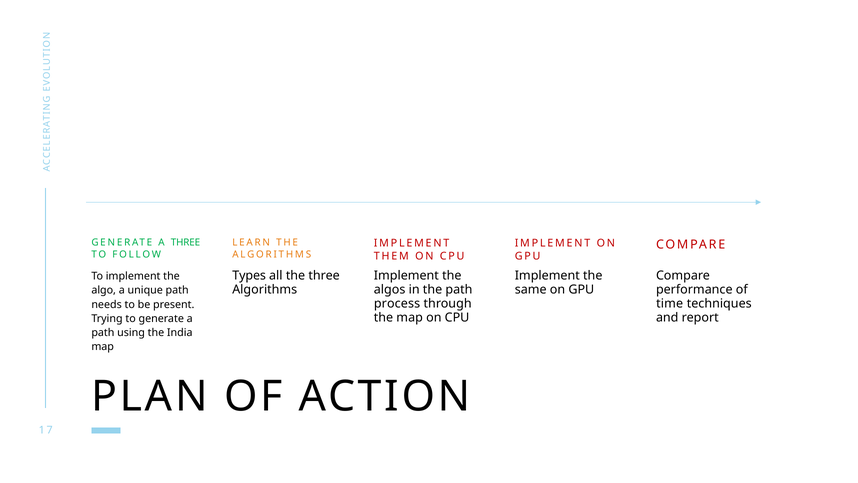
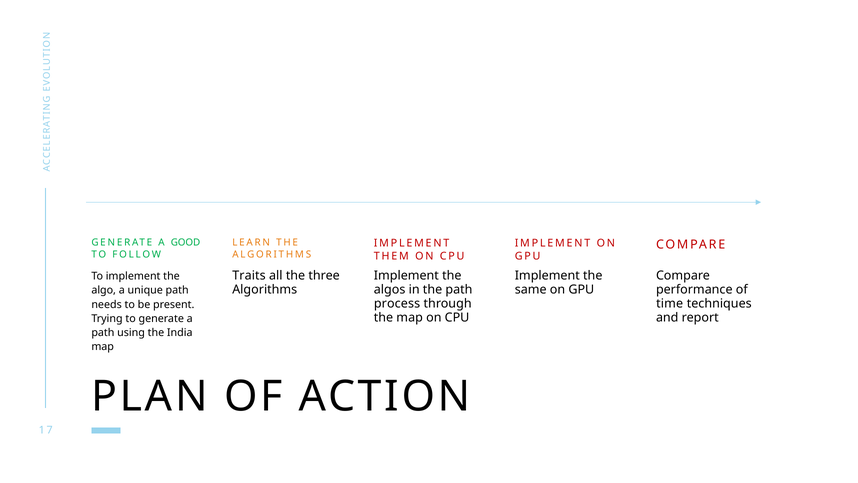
A THREE: THREE -> GOOD (185, 242)
Types: Types -> Traits (249, 275)
